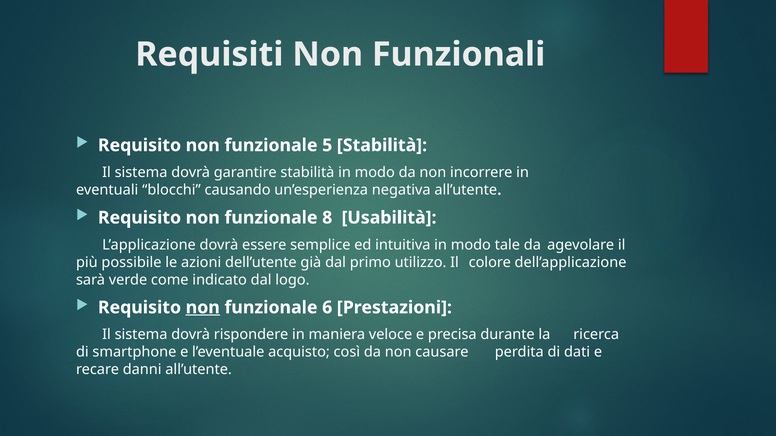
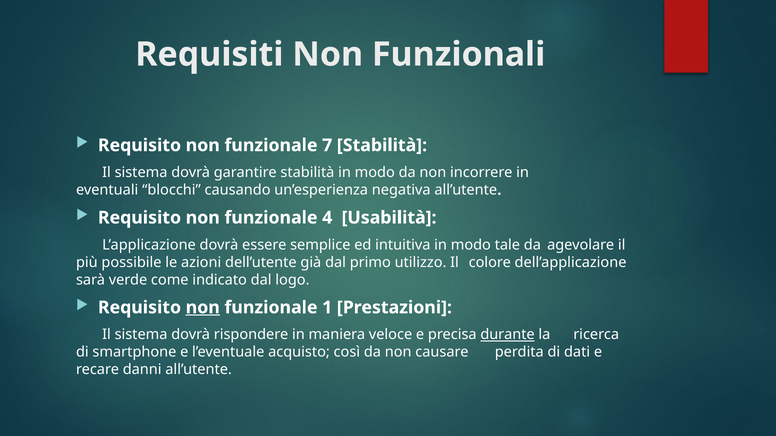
5: 5 -> 7 (327, 145)
8: 8 -> 4 (327, 218)
6: 6 -> 1 (327, 308)
durante underline: none -> present (508, 335)
